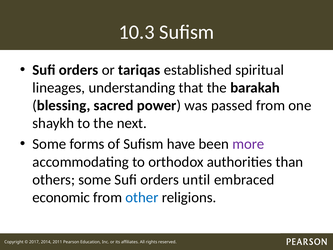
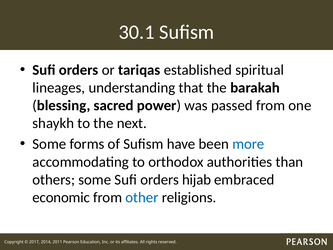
10.3: 10.3 -> 30.1 (137, 32)
more colour: purple -> blue (248, 144)
until: until -> hijab (197, 179)
